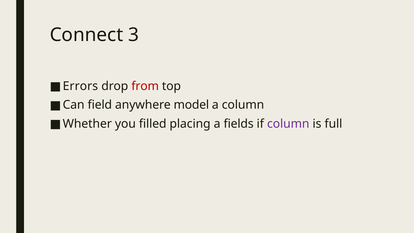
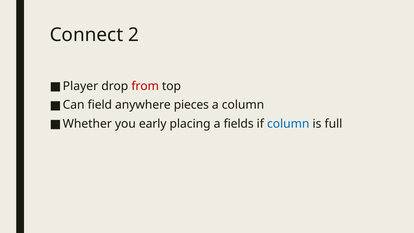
3: 3 -> 2 (134, 35)
Errors: Errors -> Player (80, 86)
model: model -> pieces (191, 105)
filled: filled -> early (153, 124)
column colour: purple -> blue (288, 124)
